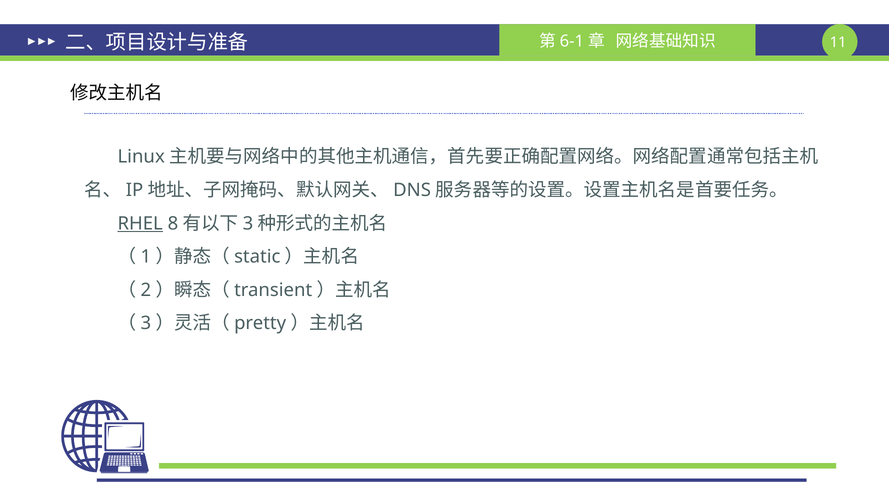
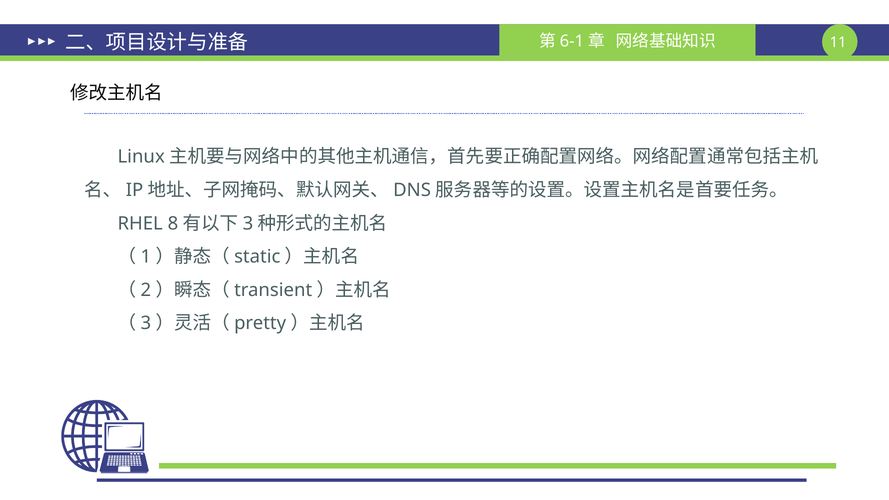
RHEL underline: present -> none (140, 223)
